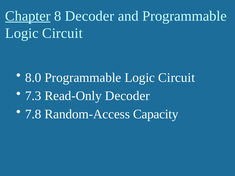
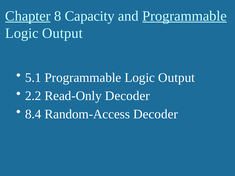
8 Decoder: Decoder -> Capacity (90, 16)
Programmable underline: none -> present (185, 16)
Circuit: Circuit -> Output (62, 33)
8.0: 8.0 -> 5.1 (33, 78)
Circuit: Circuit -> Output (177, 78)
7.3: 7.3 -> 2.2 (33, 96)
7.8: 7.8 -> 8.4 (33, 114)
Random-Access Capacity: Capacity -> Decoder (156, 114)
